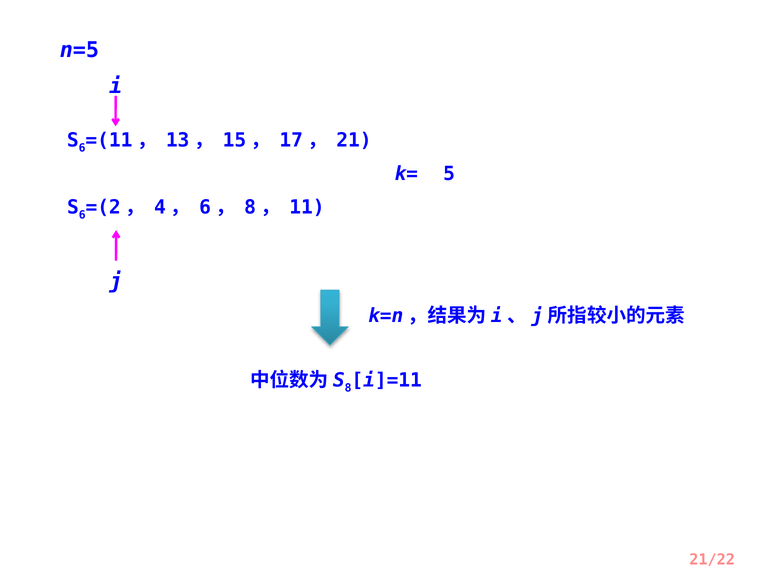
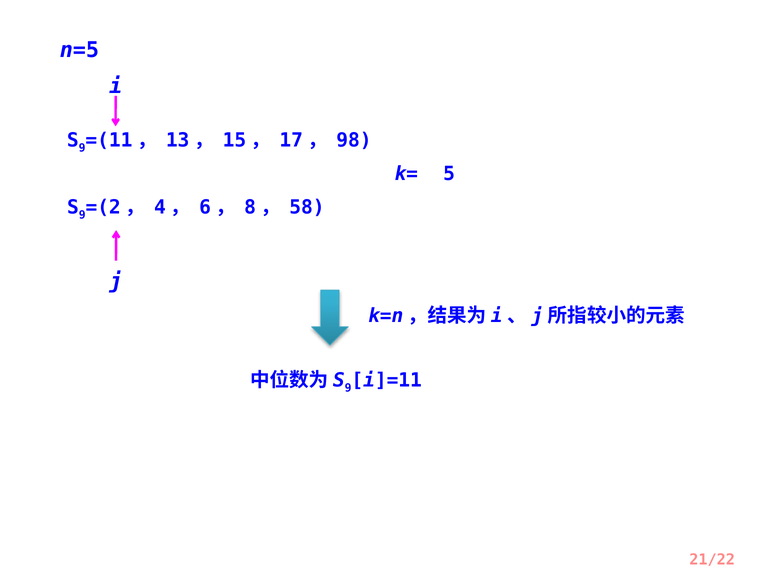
6: 6 -> 9 (82, 148)
21: 21 -> 98 (354, 140)
6: 6 -> 9 (82, 215)
11: 11 -> 58 (307, 208)
8: 8 -> 9 (348, 388)
